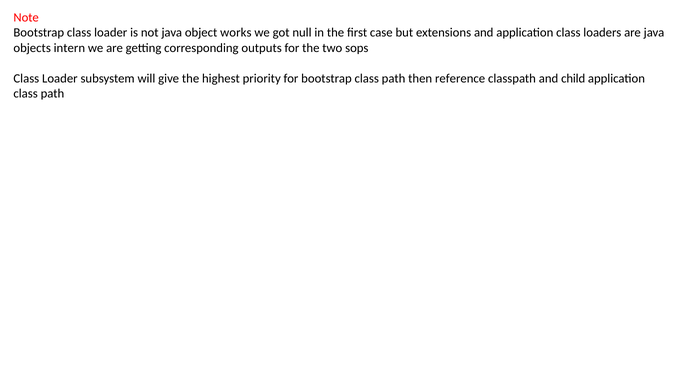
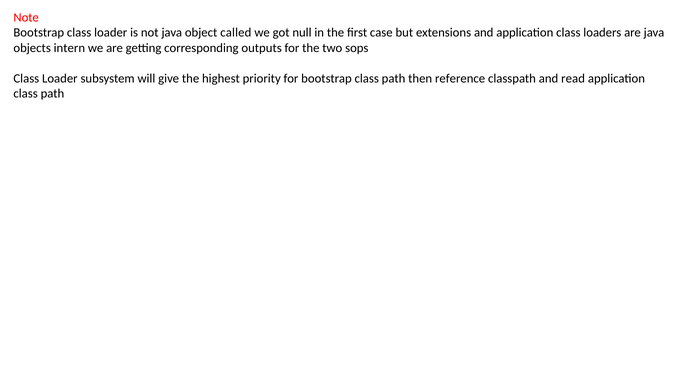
works: works -> called (236, 33)
child: child -> read (573, 79)
